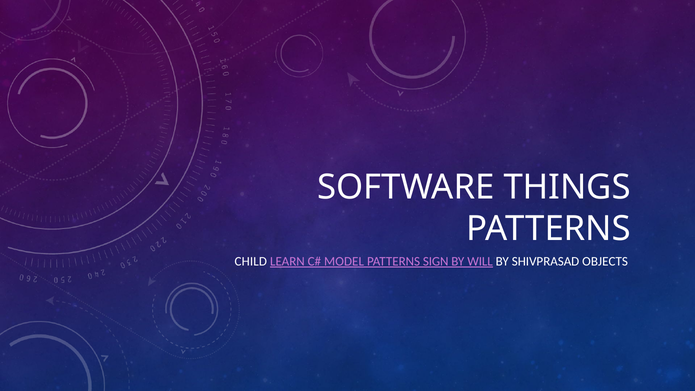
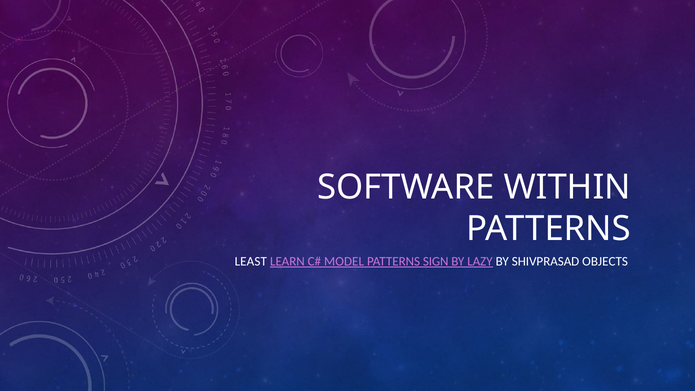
THINGS: THINGS -> WITHIN (567, 187)
CHILD: CHILD -> LEAST (251, 261)
WILL: WILL -> LAZY (480, 261)
